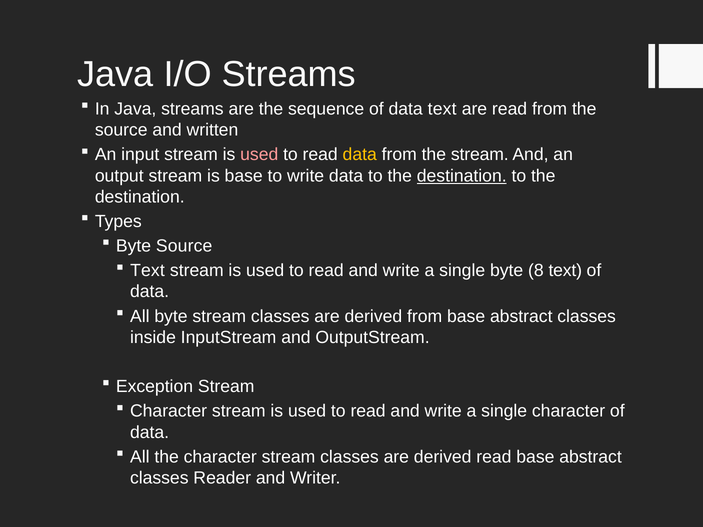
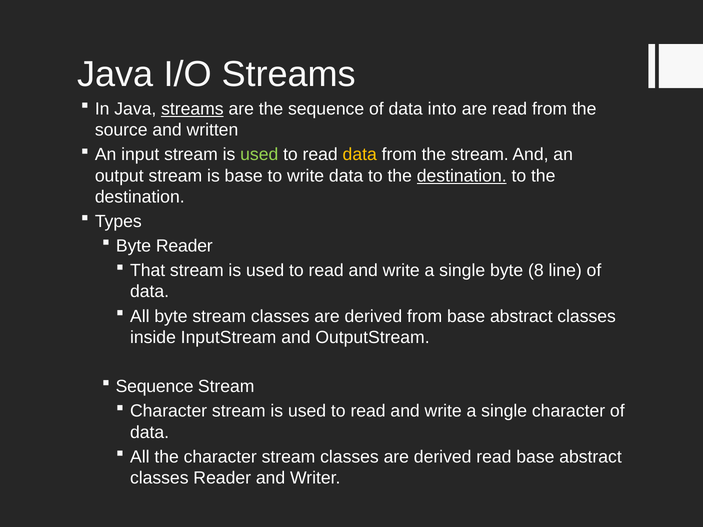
streams underline: none -> present (192, 109)
data text: text -> into (442, 109)
used colour: pink -> light green (259, 155)
Byte Source: Source -> Reader (184, 246)
Text: Text -> That (148, 271)
8 text: text -> line (565, 271)
Exception: Exception -> Sequence (155, 387)
